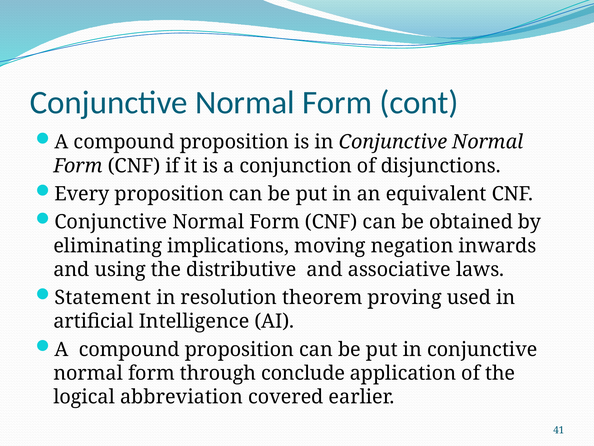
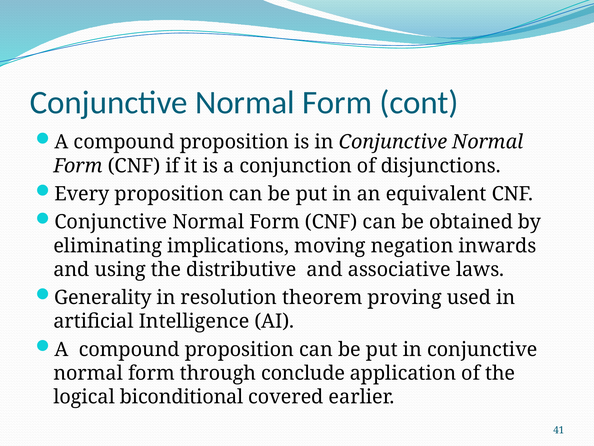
Statement: Statement -> Generality (103, 297)
abbreviation: abbreviation -> biconditional (182, 397)
